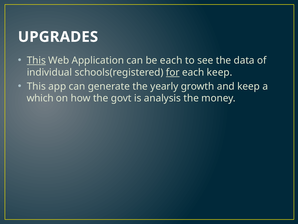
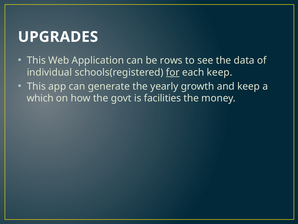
This underline: present -> none (36, 60)
be each: each -> rows (171, 60)
analysis: analysis -> facilities (162, 98)
